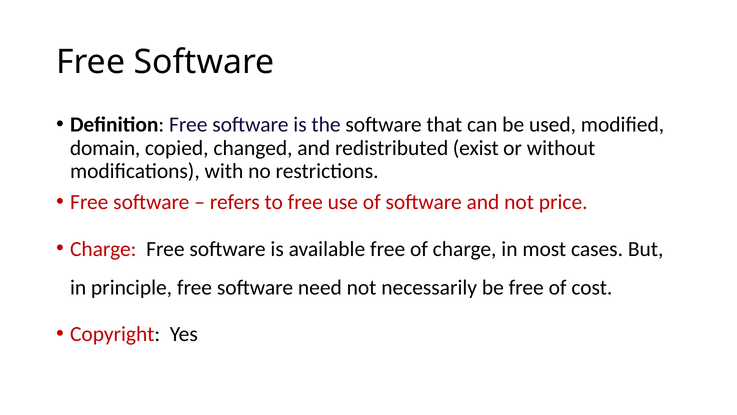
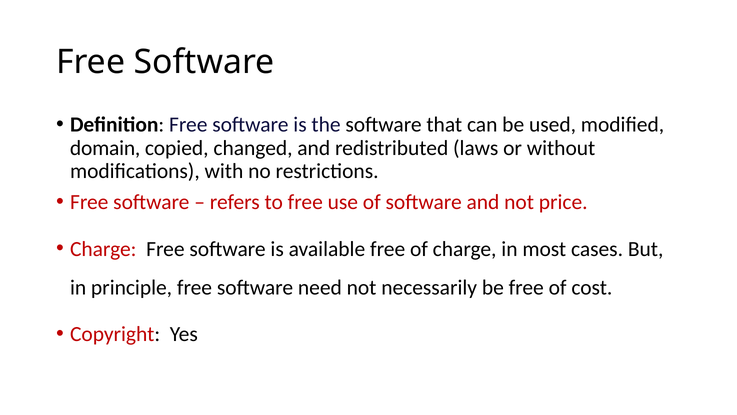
exist: exist -> laws (476, 148)
